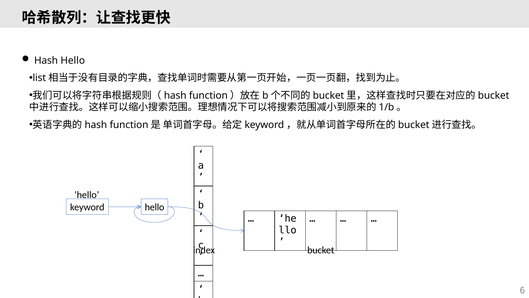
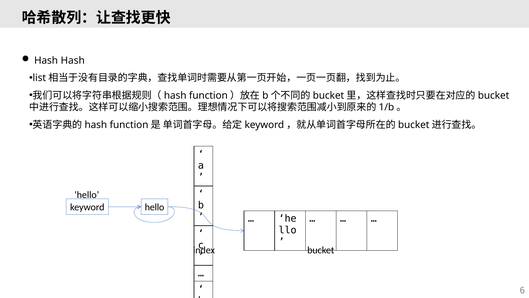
Hash Hello: Hello -> Hash (73, 60)
